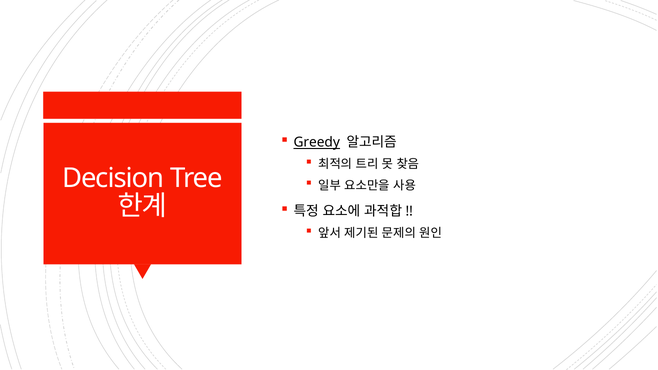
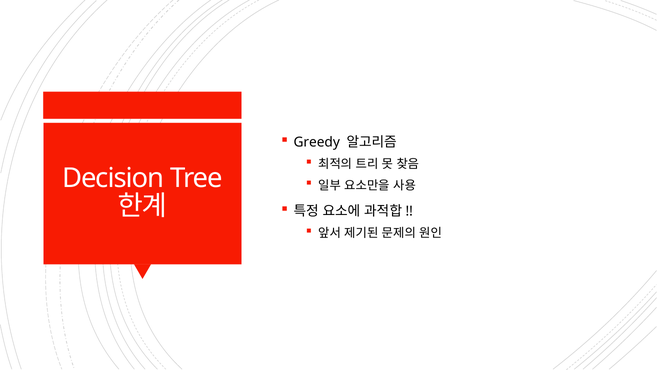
Greedy underline: present -> none (317, 143)
